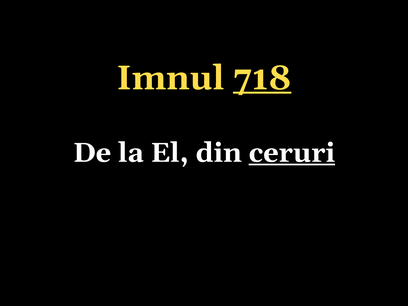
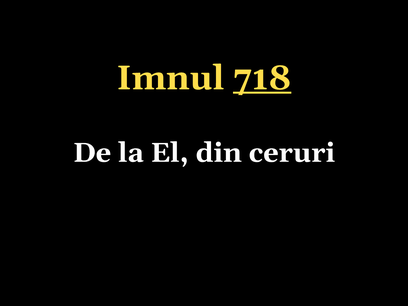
ceruri underline: present -> none (292, 153)
